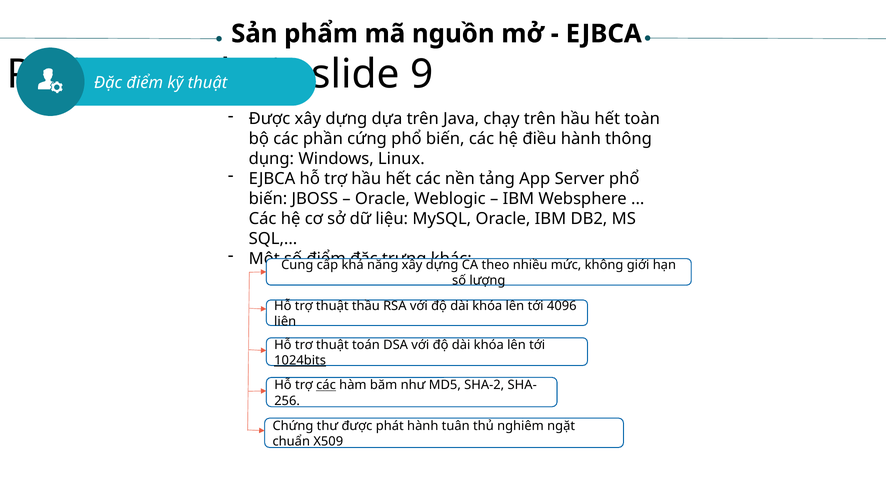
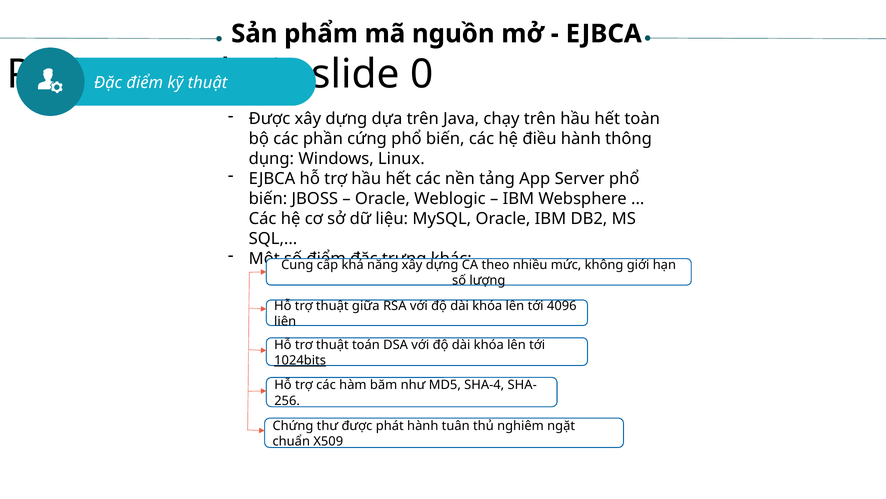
9: 9 -> 0 (422, 74)
thầu: thầu -> giữa (366, 305)
các underline: present -> none (326, 385)
SHA-2: SHA-2 -> SHA-4 (484, 385)
